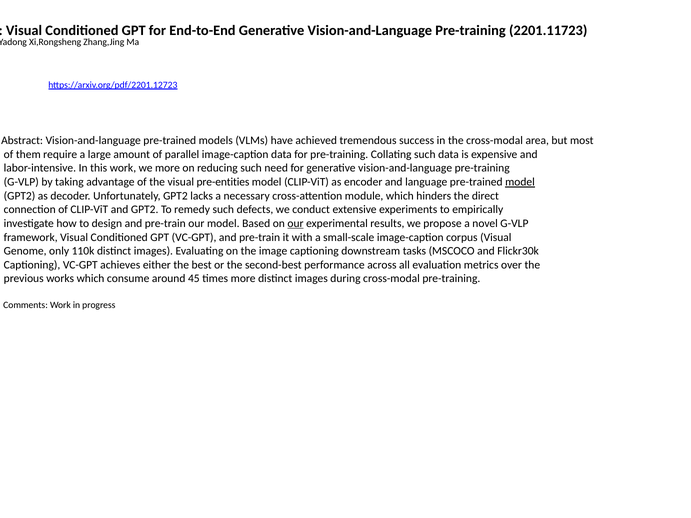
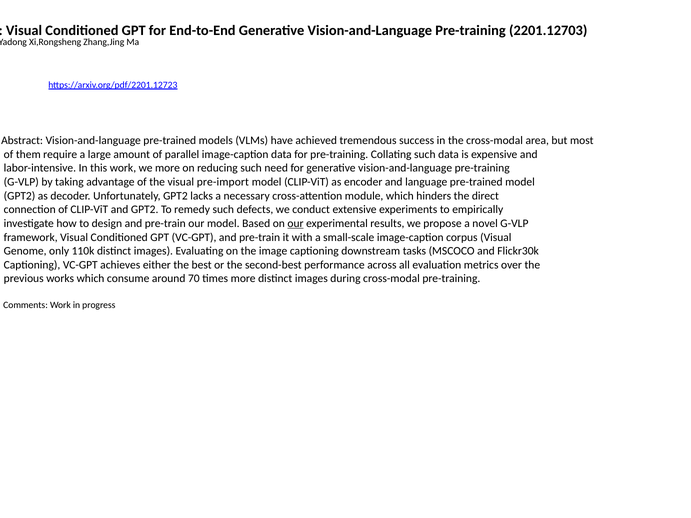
2201.11723: 2201.11723 -> 2201.12703 (548, 30)
pre-entities: pre-entities -> pre-import (223, 182)
model underline: present -> none (520, 182)
45: 45 -> 70 (194, 279)
